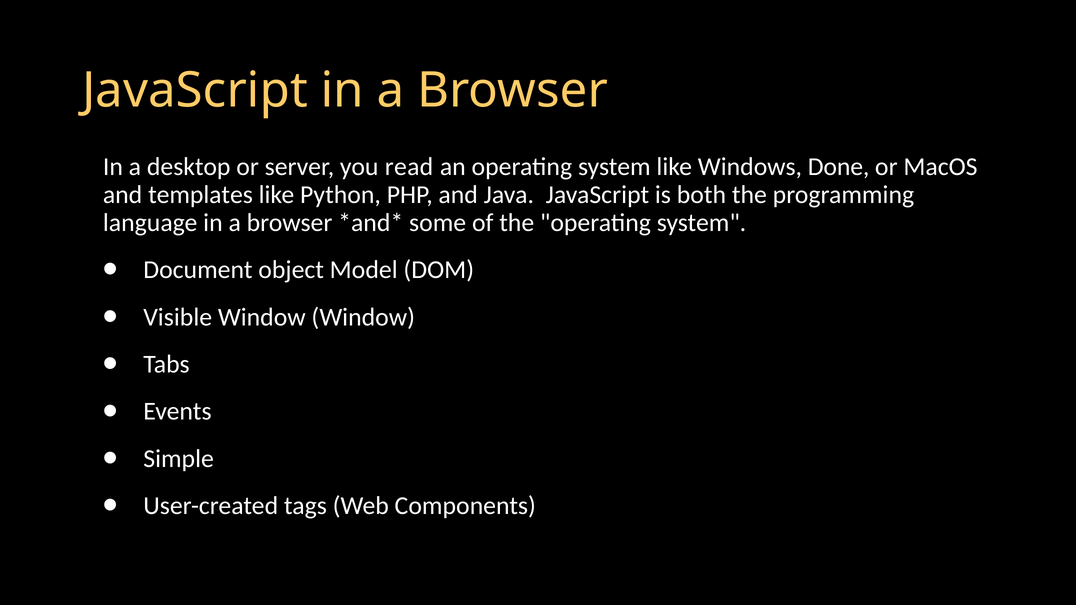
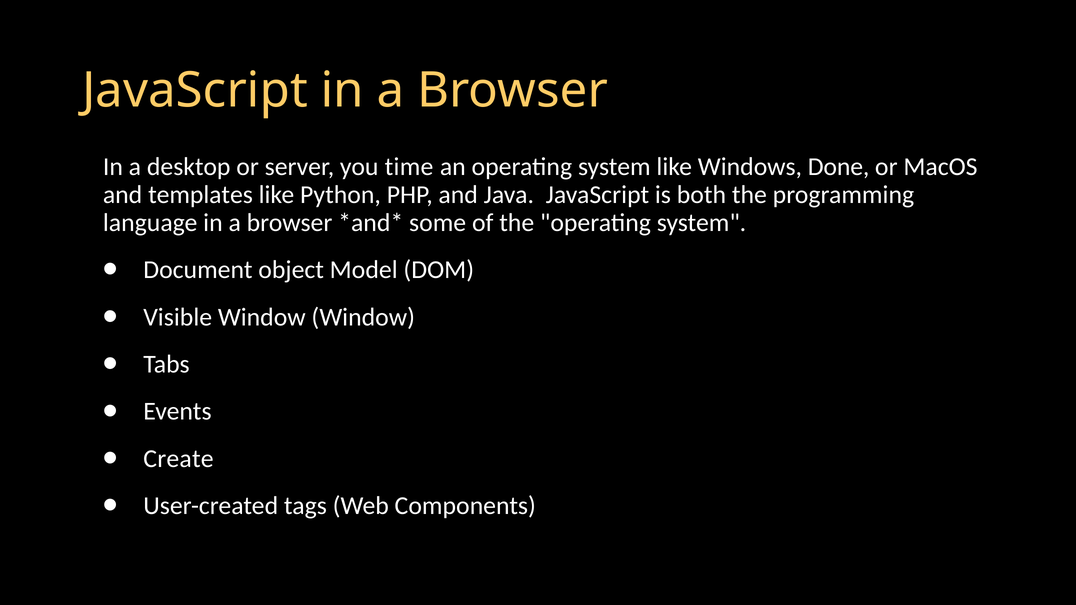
read: read -> time (409, 167)
Simple: Simple -> Create (178, 459)
